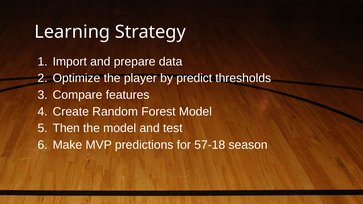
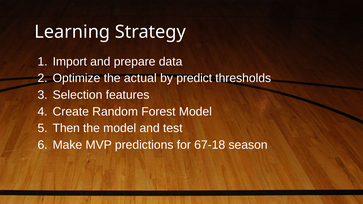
player: player -> actual (140, 78)
Compare: Compare -> Selection (78, 95)
57-18: 57-18 -> 67-18 (210, 145)
